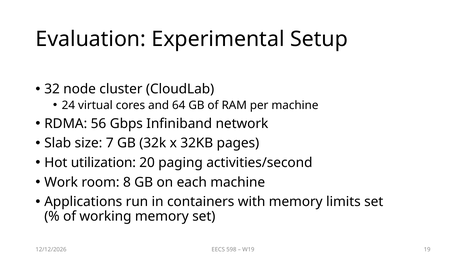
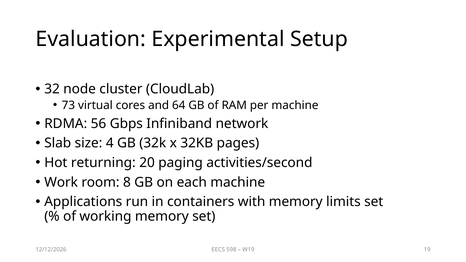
24: 24 -> 73 (68, 105)
7: 7 -> 4 (110, 143)
utilization: utilization -> returning (103, 163)
